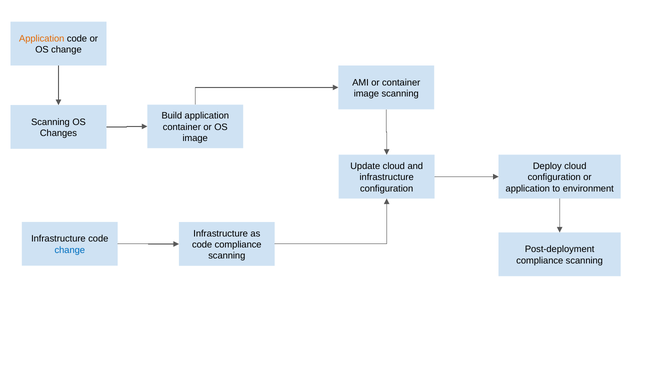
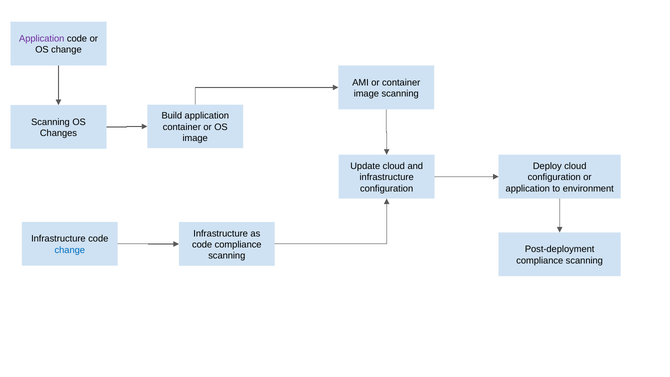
Application colour: orange -> purple (42, 39)
